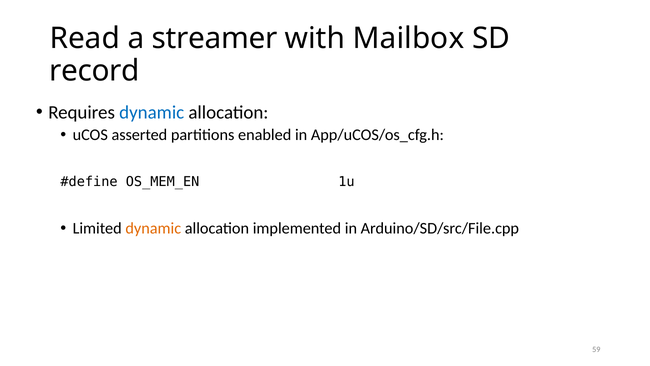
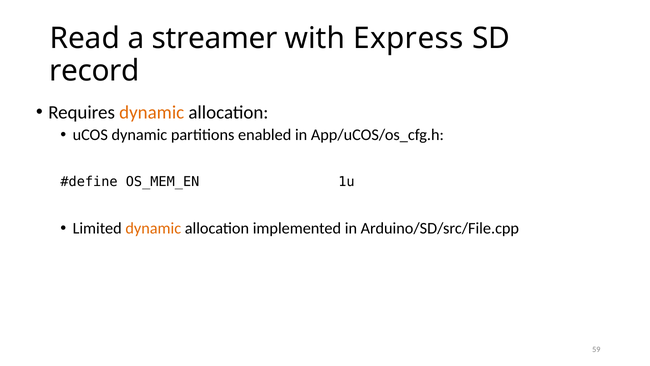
Mailbox: Mailbox -> Express (408, 39)
dynamic colour: blue -> orange (152, 112)
uCOS asserted: asserted -> dynamic (139, 135)
